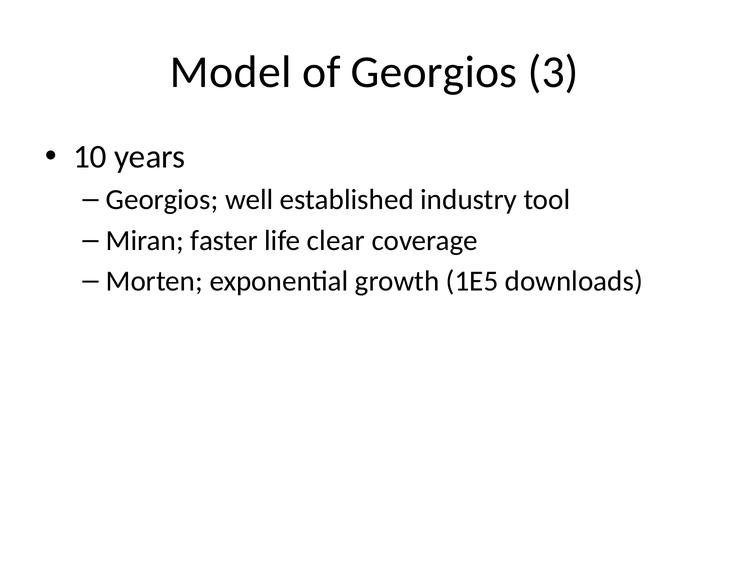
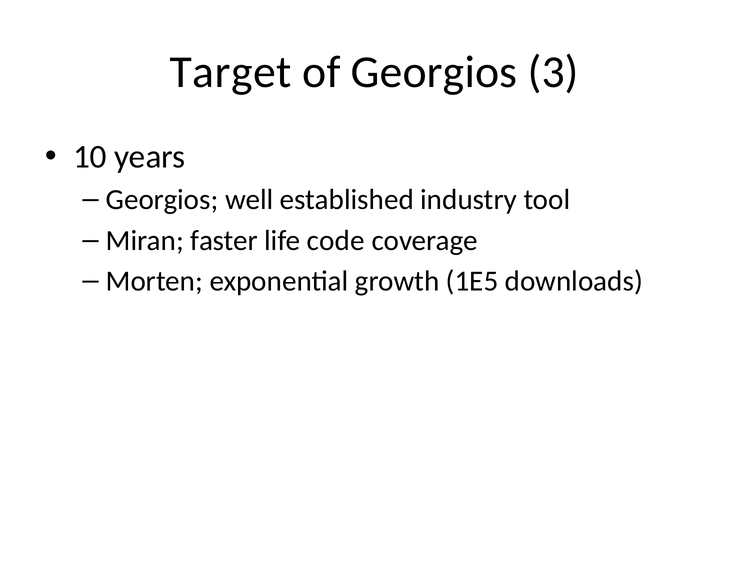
Model: Model -> Target (231, 73)
clear: clear -> code (336, 241)
